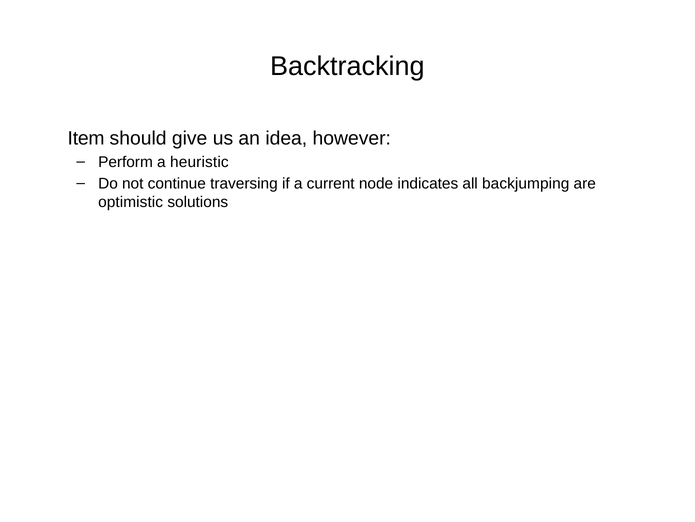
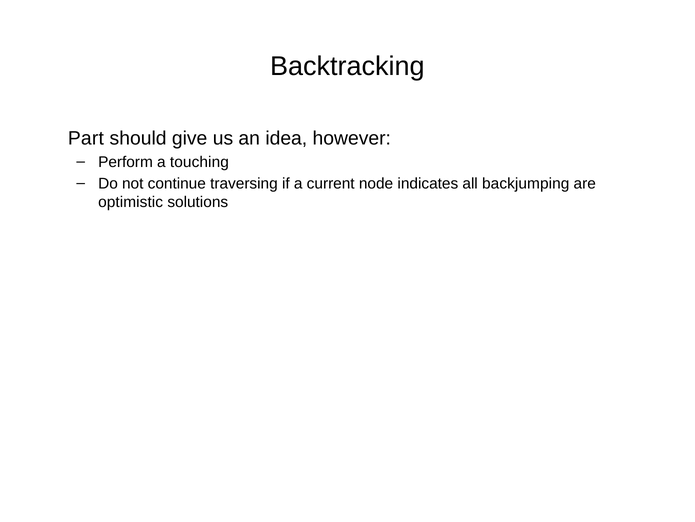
Item: Item -> Part (86, 138)
heuristic: heuristic -> touching (199, 162)
